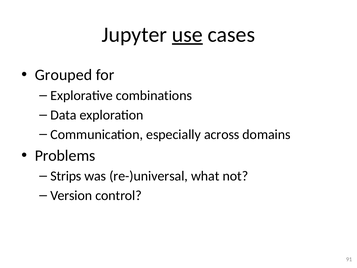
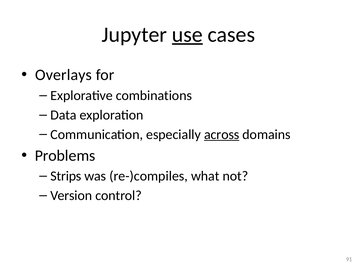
Grouped: Grouped -> Overlays (63, 75)
across underline: none -> present (222, 134)
re-)universal: re-)universal -> re-)compiles (149, 176)
